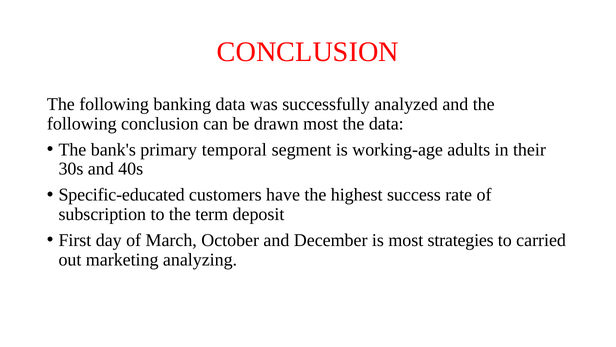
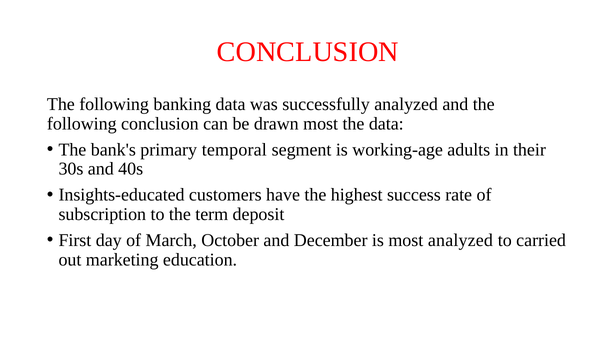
Specific-educated: Specific-educated -> Insights-educated (122, 195)
most strategies: strategies -> analyzed (460, 240)
analyzing: analyzing -> education (200, 259)
